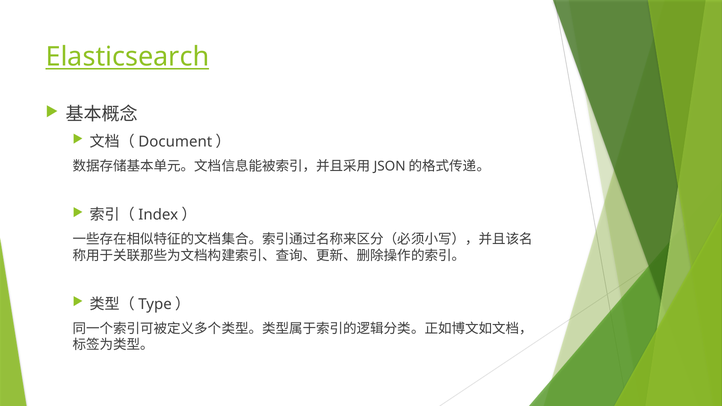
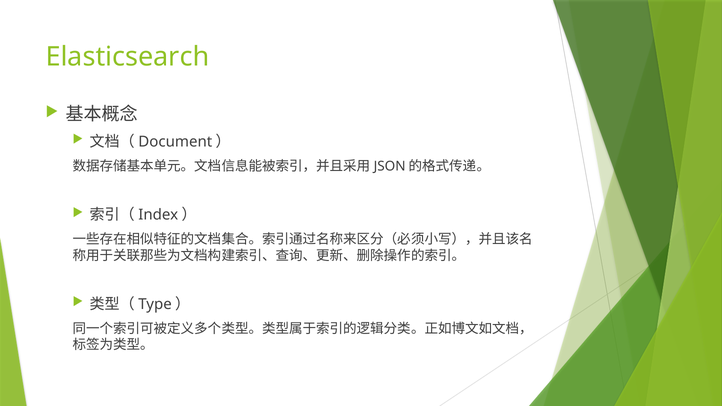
Elasticsearch underline: present -> none (127, 57)
